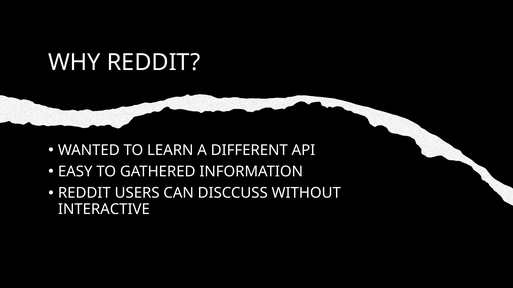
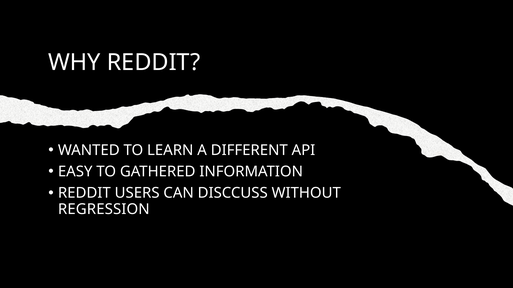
INTERACTIVE: INTERACTIVE -> REGRESSION (104, 210)
